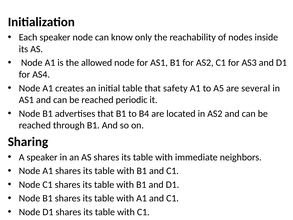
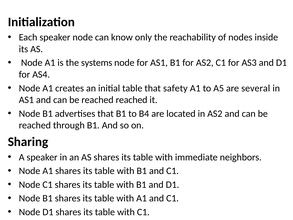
allowed: allowed -> systems (97, 63)
reached periodic: periodic -> reached (132, 100)
